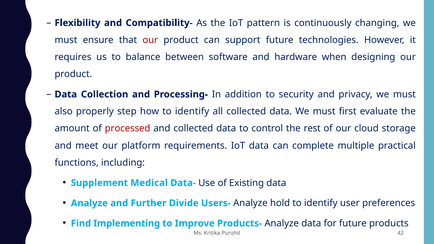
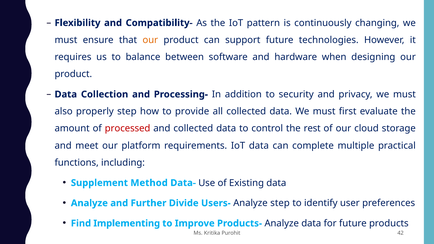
our colour: red -> orange (150, 40)
how to identify: identify -> provide (192, 111)
Medical: Medical -> Method (149, 183)
Analyze hold: hold -> step (280, 203)
